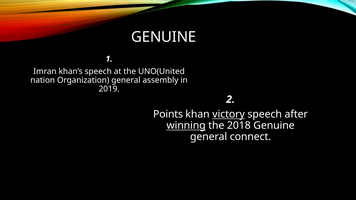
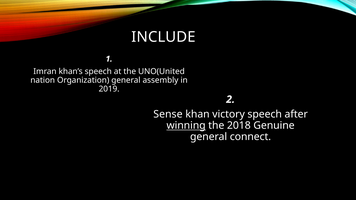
GENUINE: GENUINE -> INCLUDE (164, 37)
Points: Points -> Sense (168, 114)
victory underline: present -> none (229, 114)
